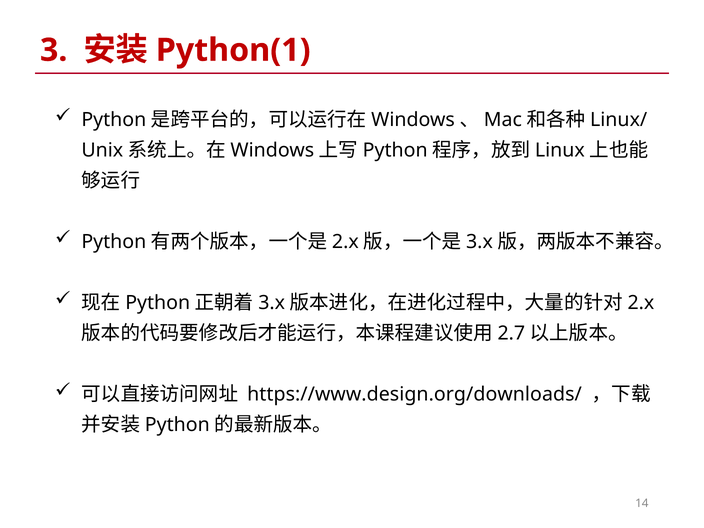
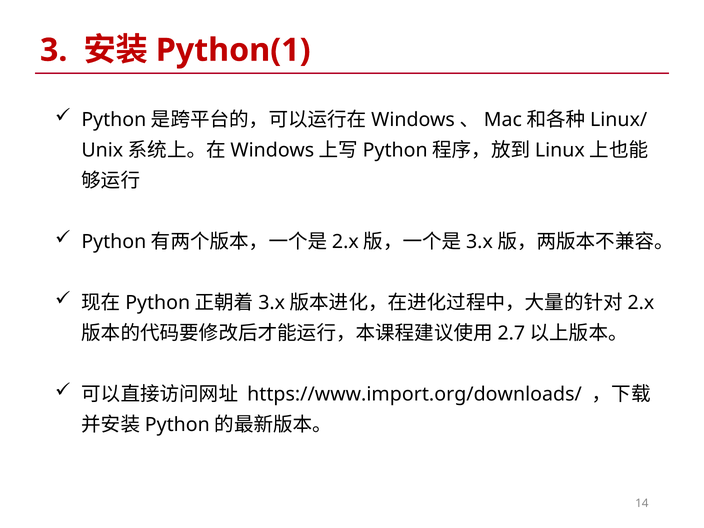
https://www.design.org/downloads/: https://www.design.org/downloads/ -> https://www.import.org/downloads/ (415, 394)
